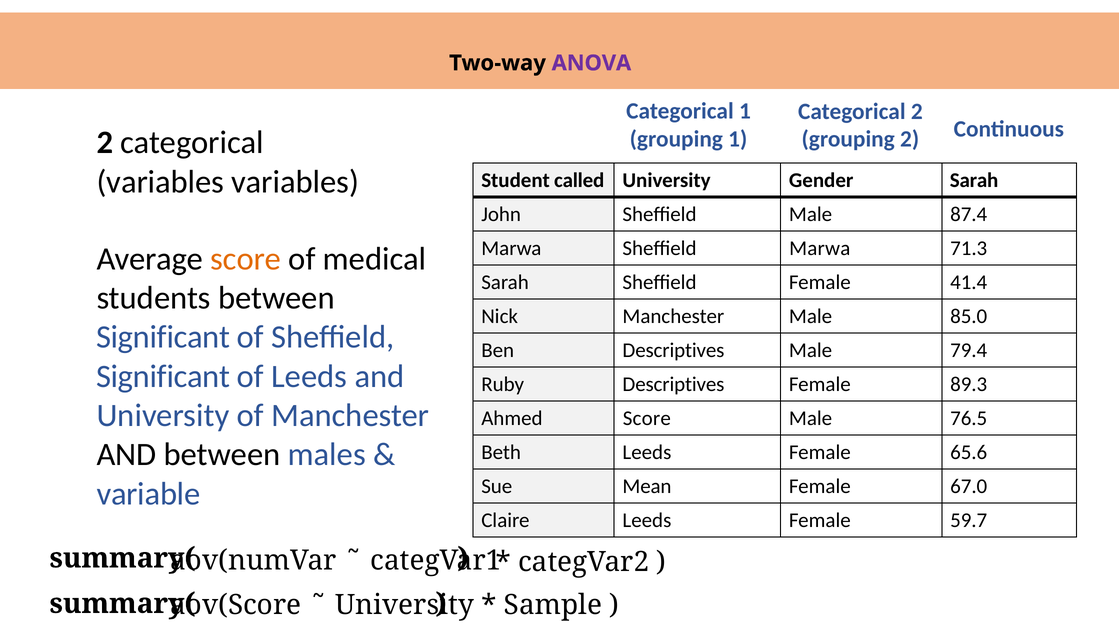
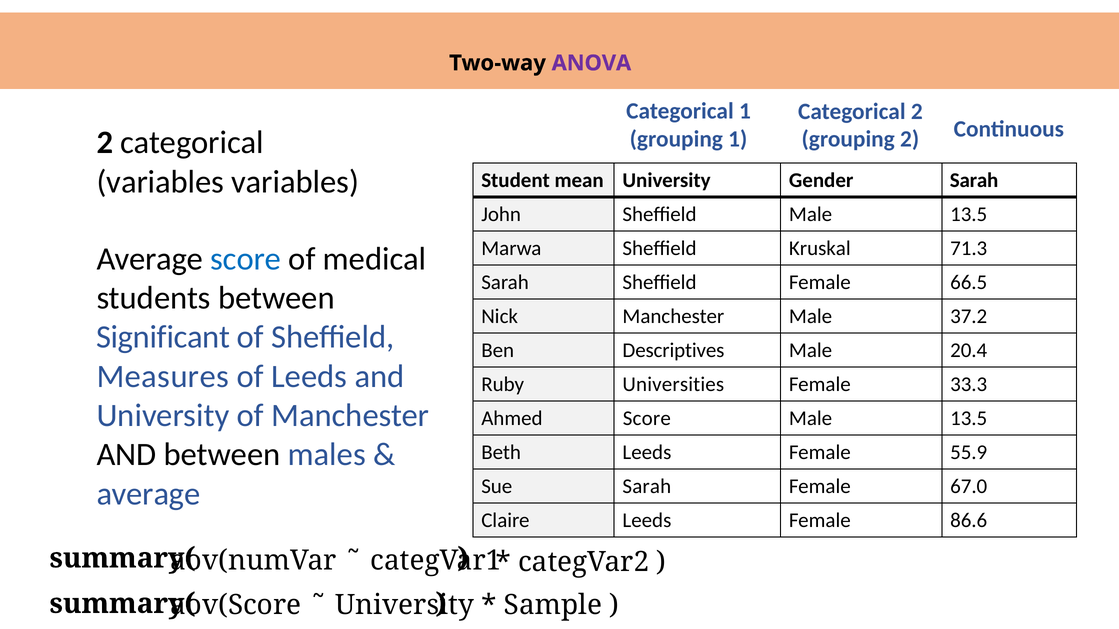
called: called -> mean (579, 180)
Sheffield Male 87.4: 87.4 -> 13.5 (969, 214)
Sheffield Marwa: Marwa -> Kruskal (820, 248)
score colour: orange -> blue (246, 259)
41.4: 41.4 -> 66.5 (969, 282)
85.0: 85.0 -> 37.2 (969, 316)
79.4: 79.4 -> 20.4 (969, 350)
Significant: Significant -> Measures (163, 377)
Ruby Descriptives: Descriptives -> Universities (673, 385)
89.3: 89.3 -> 33.3 (969, 385)
76.5: 76.5 -> 13.5 (969, 419)
65.6: 65.6 -> 55.9 (969, 453)
Sue Mean: Mean -> Sarah (647, 487)
variable: variable -> average (148, 494)
59.7: 59.7 -> 86.6 (969, 521)
